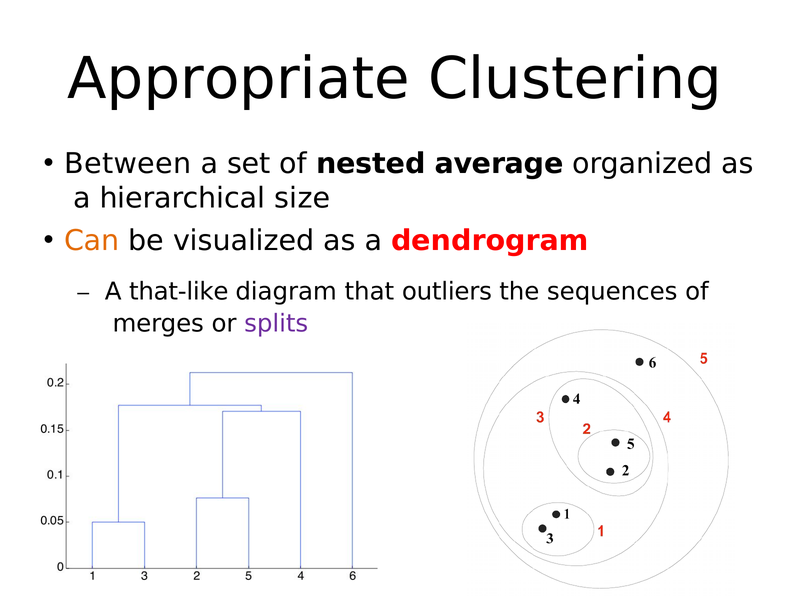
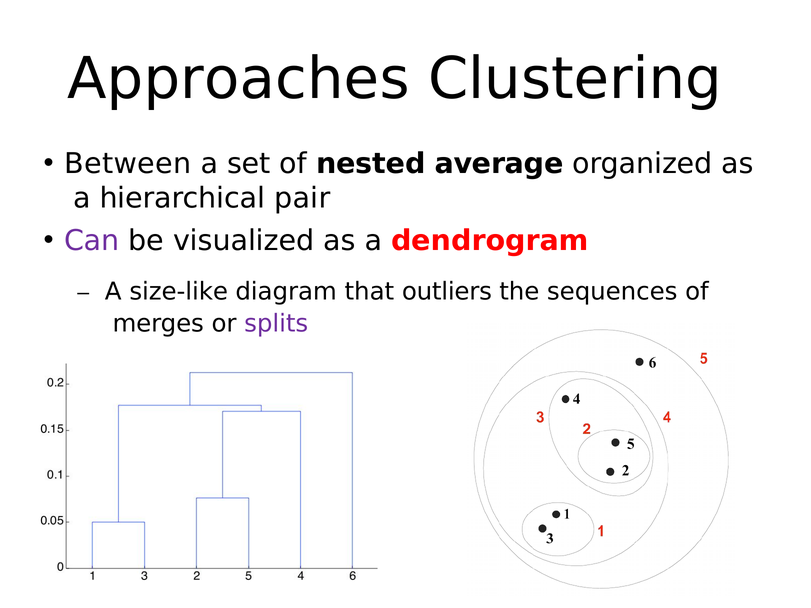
Appropriate: Appropriate -> Approaches (238, 79)
size: size -> pair (302, 198)
Can colour: orange -> purple (92, 241)
that-like: that-like -> size-like (179, 292)
